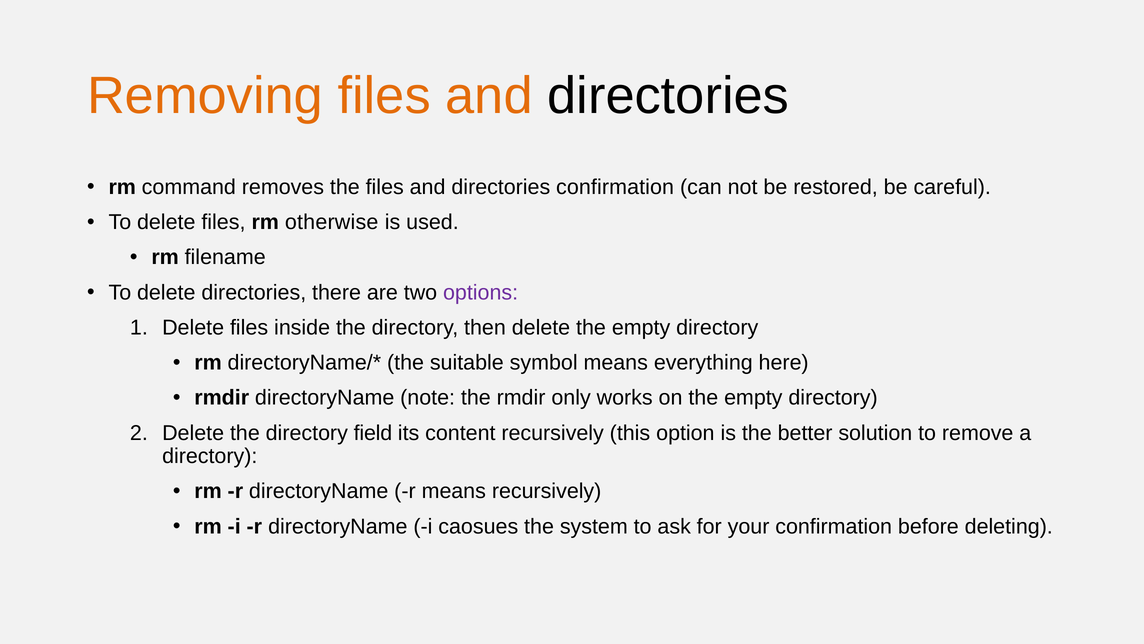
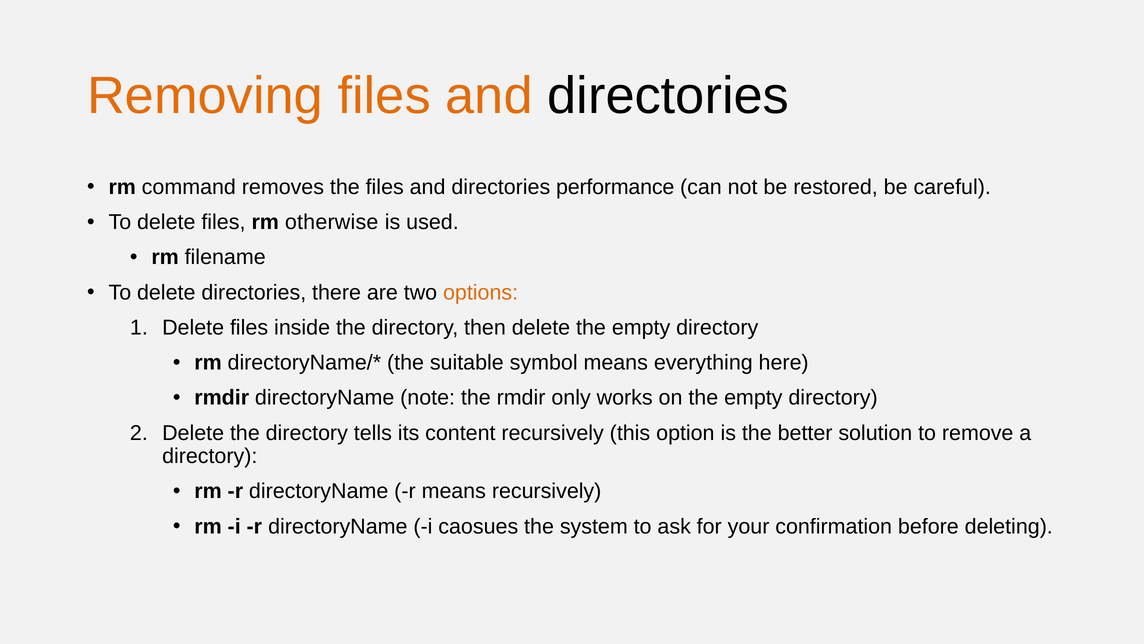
directories confirmation: confirmation -> performance (615, 187)
options colour: purple -> orange (481, 292)
field: field -> tells (373, 433)
